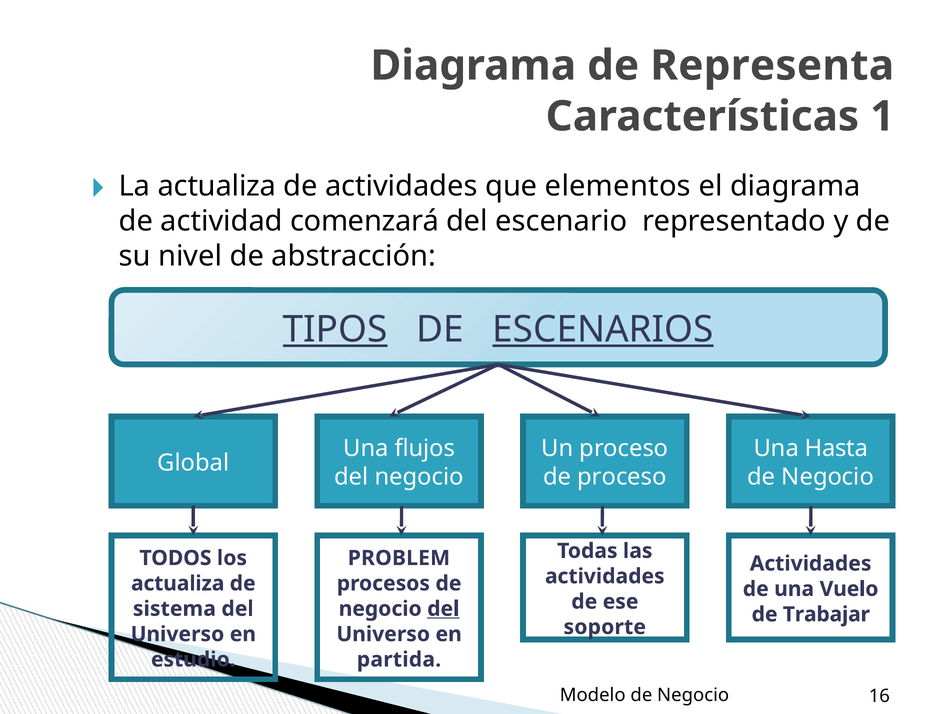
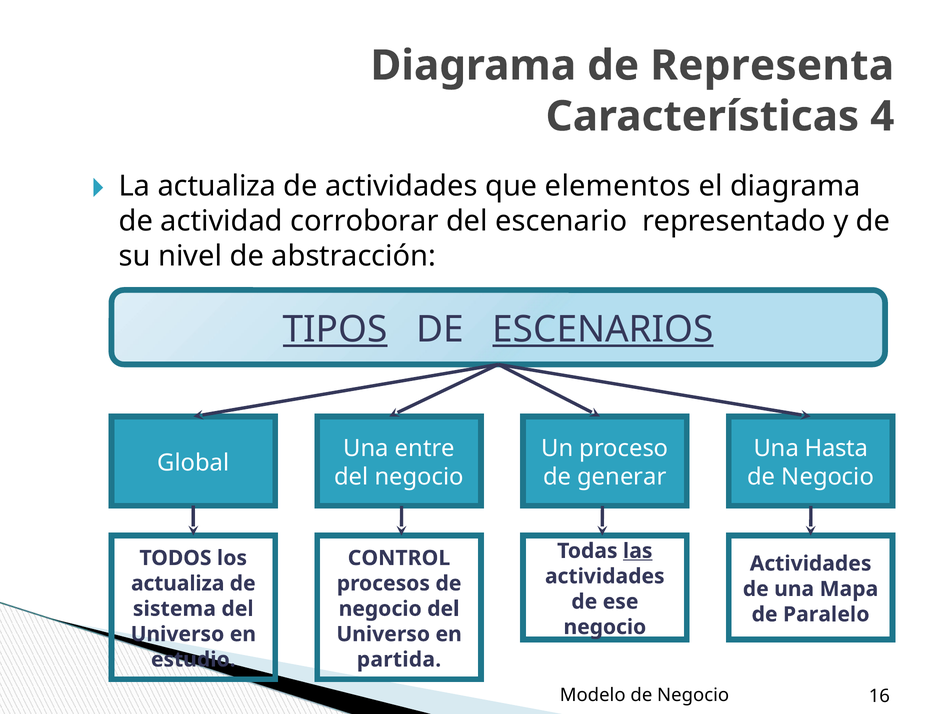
1: 1 -> 4 (882, 116)
comenzará: comenzará -> corroborar (364, 221)
flujos: flujos -> entre (425, 449)
de proceso: proceso -> generar (622, 477)
las underline: none -> present (638, 551)
PROBLEM: PROBLEM -> CONTROL (399, 558)
Vuelo: Vuelo -> Mapa (849, 589)
del underline: present -> none (443, 609)
Trabajar: Trabajar -> Paralelo (826, 614)
soporte: soporte -> negocio (605, 627)
